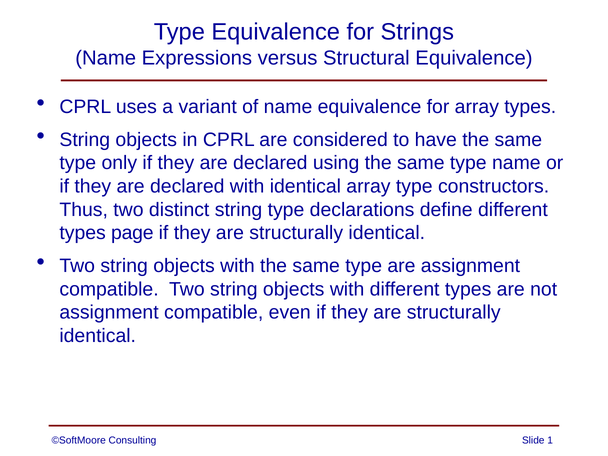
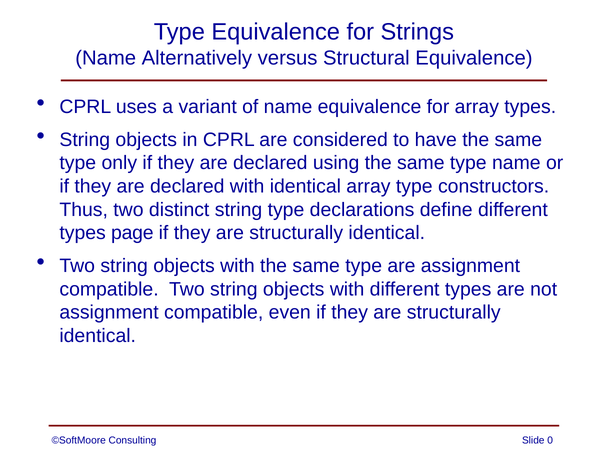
Expressions: Expressions -> Alternatively (197, 58)
1: 1 -> 0 (550, 440)
